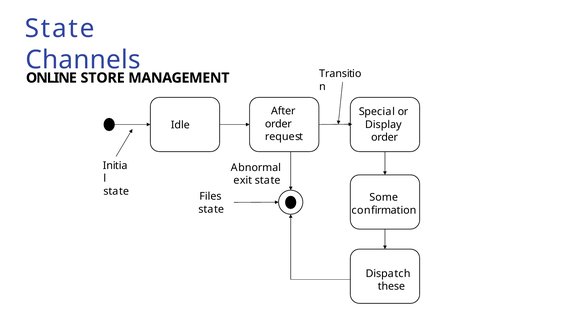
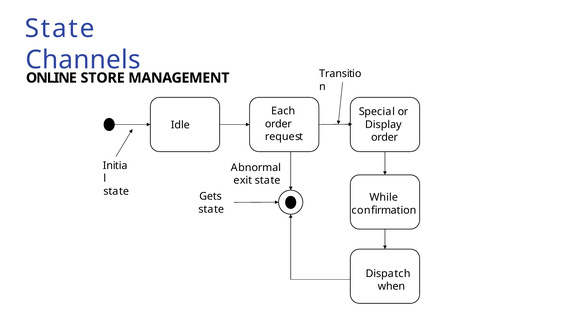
After: After -> Each (283, 111)
Files: Files -> Gets (210, 197)
Some: Some -> While (384, 198)
these: these -> when (391, 287)
